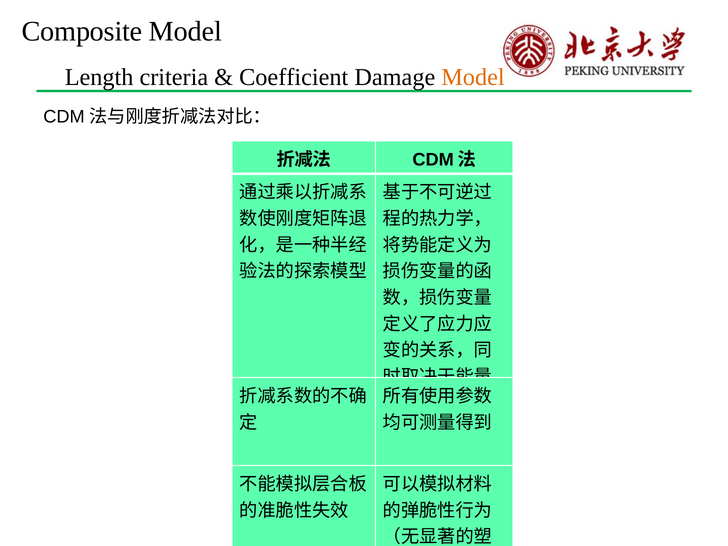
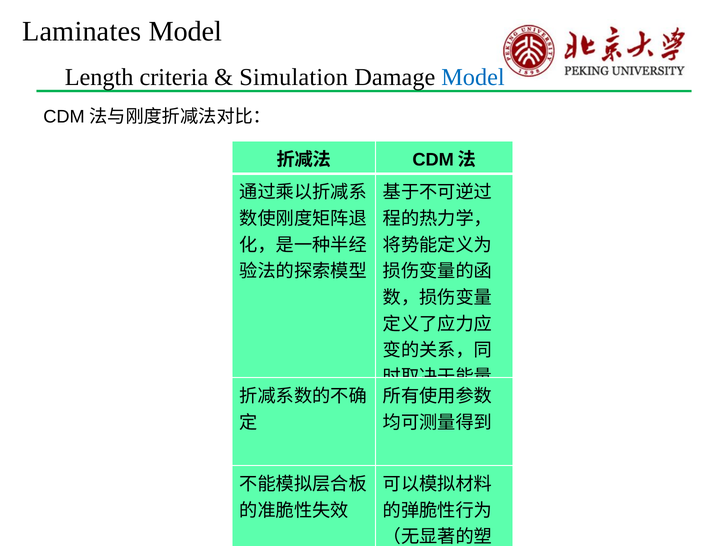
Composite: Composite -> Laminates (82, 32)
Coefficient: Coefficient -> Simulation (294, 77)
Model colour: orange -> blue (473, 77)
